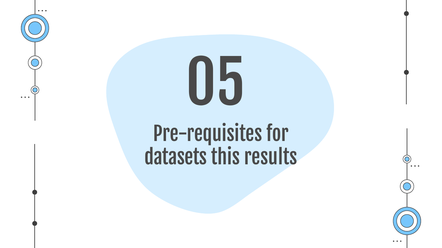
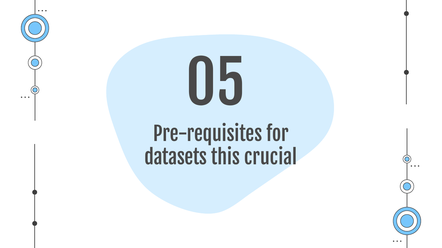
results: results -> crucial (271, 159)
